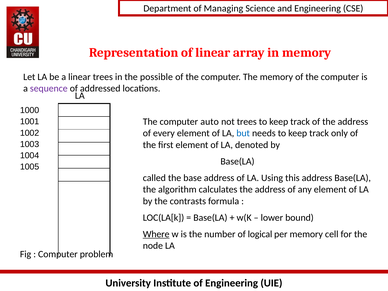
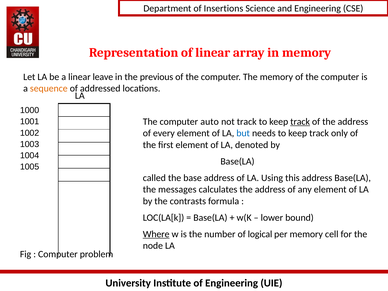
Managing: Managing -> Insertions (223, 8)
linear trees: trees -> leave (103, 77)
possible: possible -> previous (157, 77)
sequence colour: purple -> orange (49, 88)
not trees: trees -> track (247, 122)
track underline: none -> present (300, 122)
algorithm: algorithm -> messages (177, 189)
